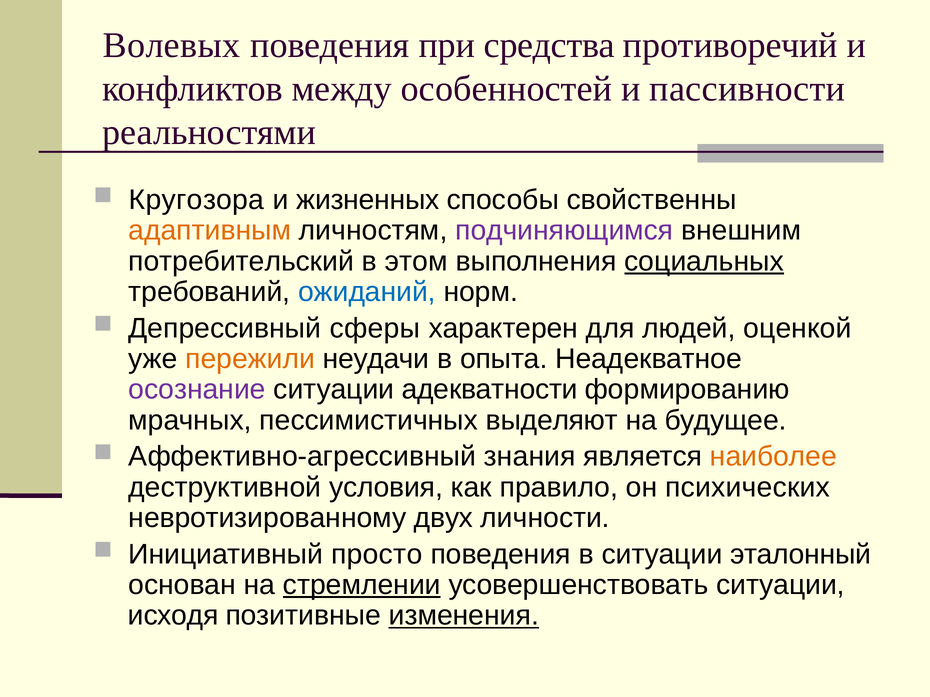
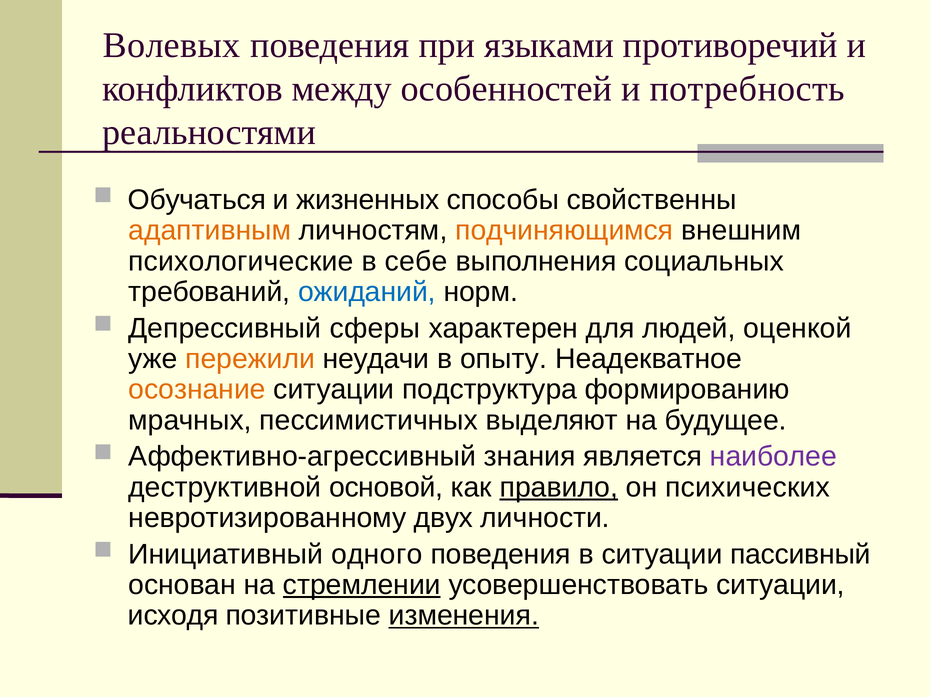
средства: средства -> языками (549, 45)
пассивности: пассивности -> потребность (747, 89)
Кругозора: Кругозора -> Обучаться (197, 200)
подчиняющимся colour: purple -> orange (564, 231)
потребительский: потребительский -> психологические (241, 261)
этом: этом -> себе (416, 261)
социальных underline: present -> none (704, 261)
опыта: опыта -> опыту (504, 359)
осознание colour: purple -> orange (197, 390)
адекватности: адекватности -> подструктура (490, 390)
наиболее colour: orange -> purple (773, 457)
условия: условия -> основой (386, 488)
правило underline: none -> present (559, 488)
просто: просто -> одного (377, 555)
эталонный: эталонный -> пассивный (800, 555)
